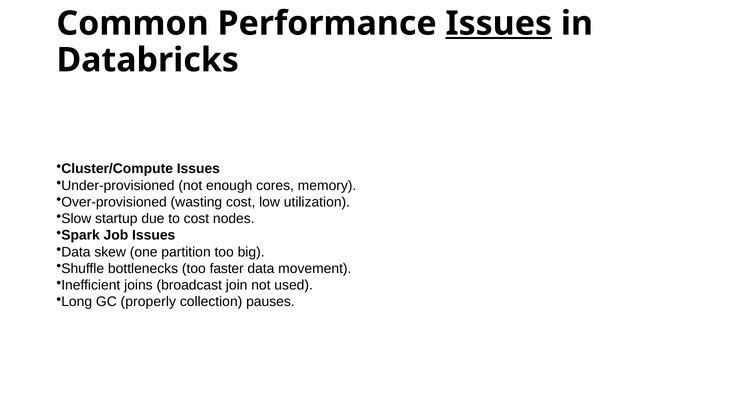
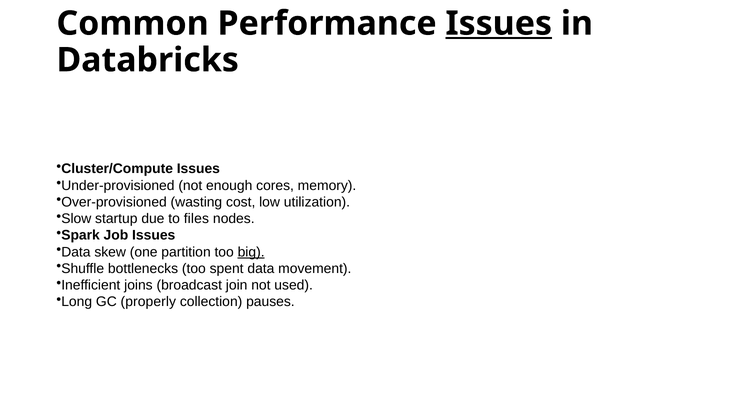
to cost: cost -> files (196, 219)
big underline: none -> present (251, 252)
faster: faster -> spent (227, 269)
